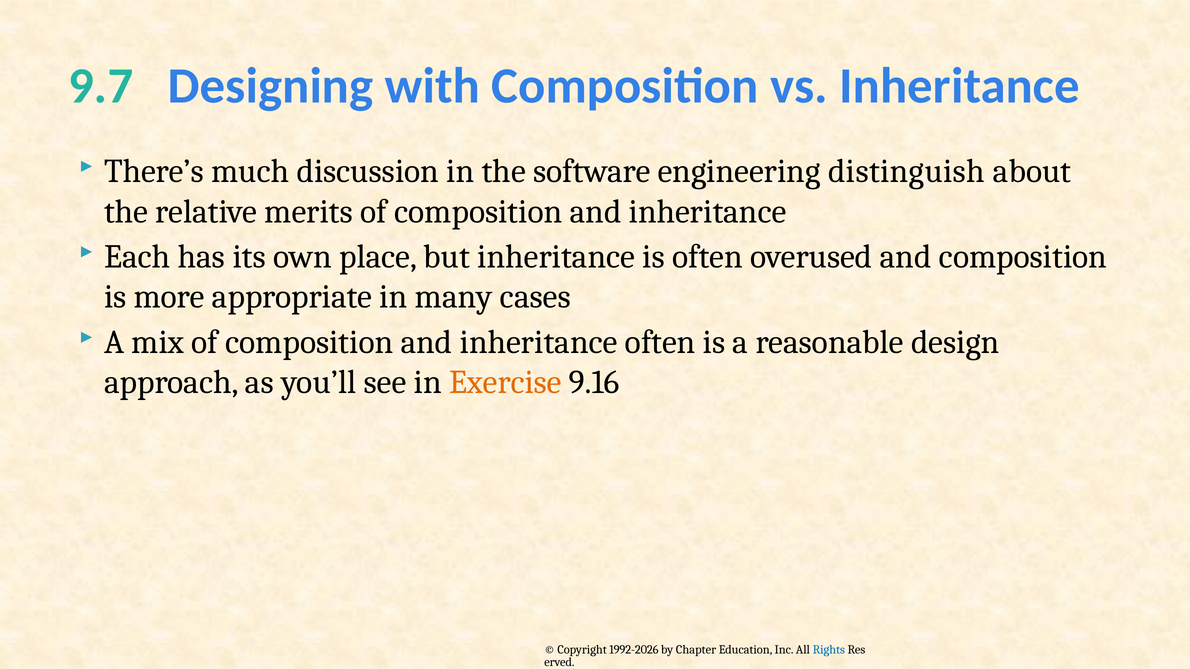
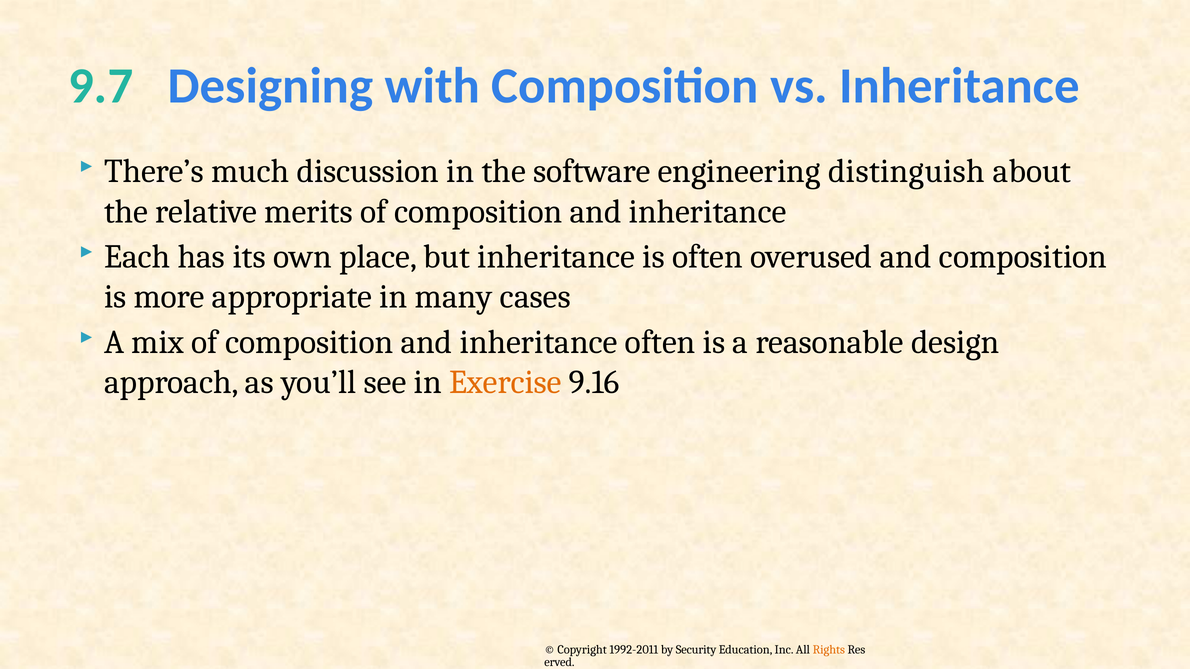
1992-2026: 1992-2026 -> 1992-2011 (634, 650)
Chapter: Chapter -> Security (696, 650)
Rights colour: blue -> orange (829, 650)
